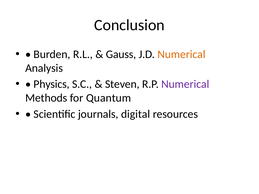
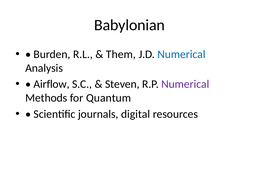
Conclusion: Conclusion -> Babylonian (130, 25)
Gauss: Gauss -> Them (121, 54)
Numerical colour: orange -> blue (181, 54)
Physics: Physics -> Airflow (52, 84)
